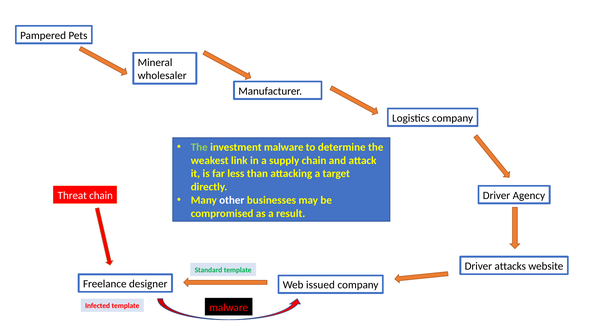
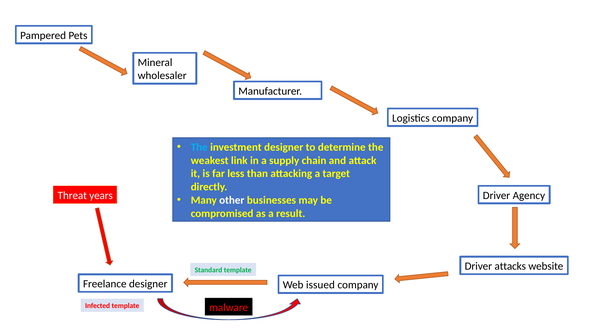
The colour: light green -> light blue (199, 147)
investment malware: malware -> designer (284, 147)
Threat chain: chain -> years (101, 196)
